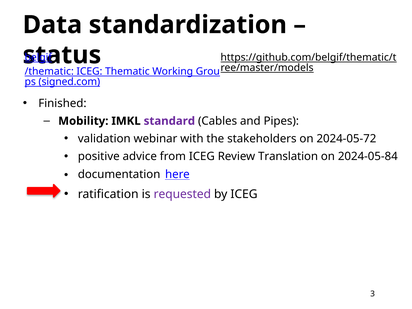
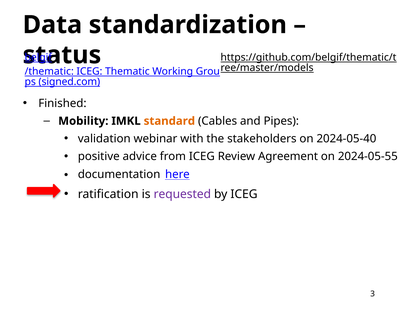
standard colour: purple -> orange (169, 121)
2024-05-72: 2024-05-72 -> 2024-05-40 (346, 139)
Translation: Translation -> Agreement (288, 157)
2024-05-84: 2024-05-84 -> 2024-05-55 (368, 157)
